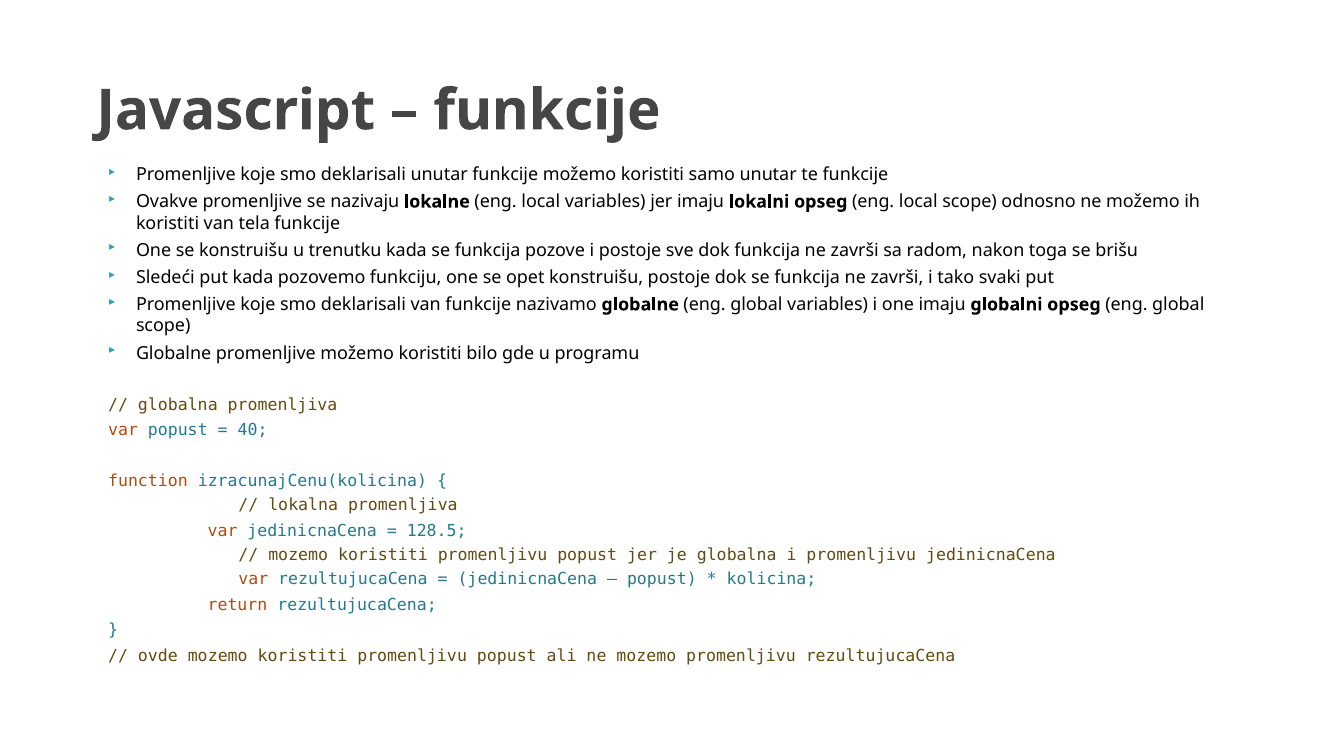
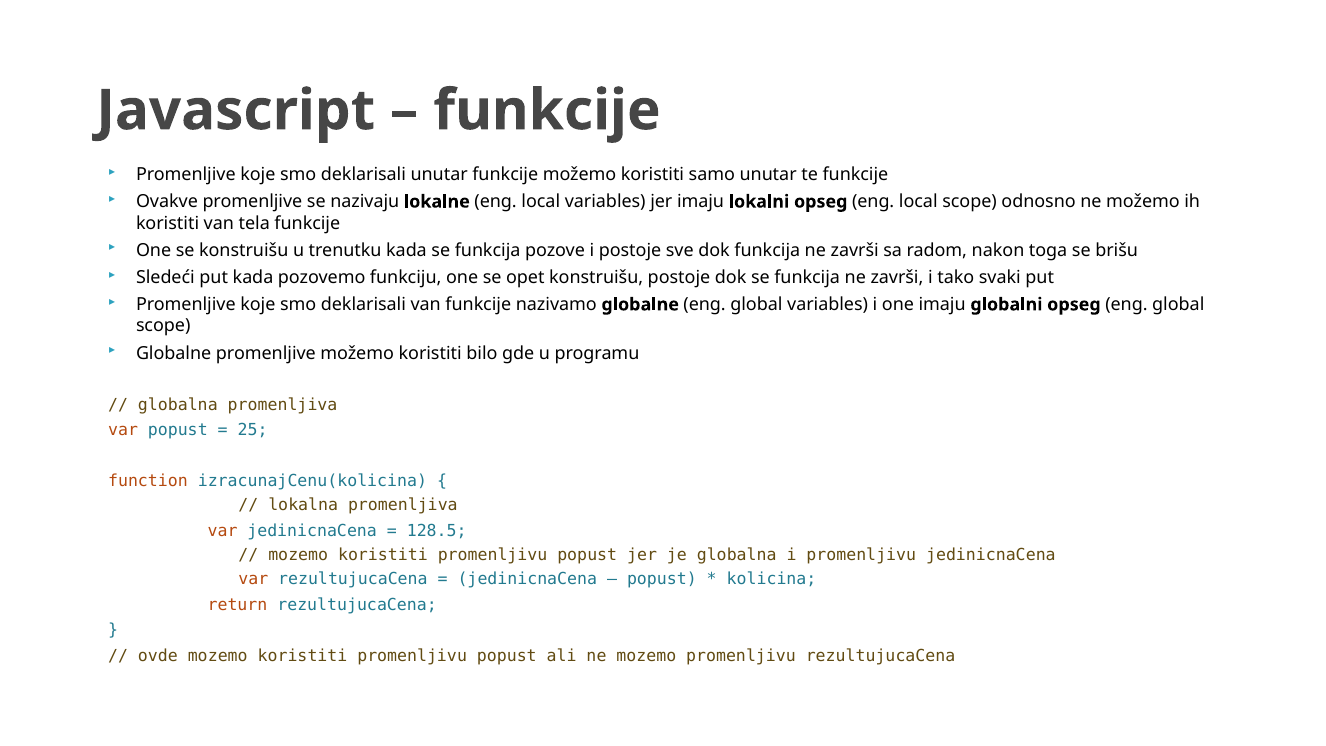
40: 40 -> 25 (253, 430)
